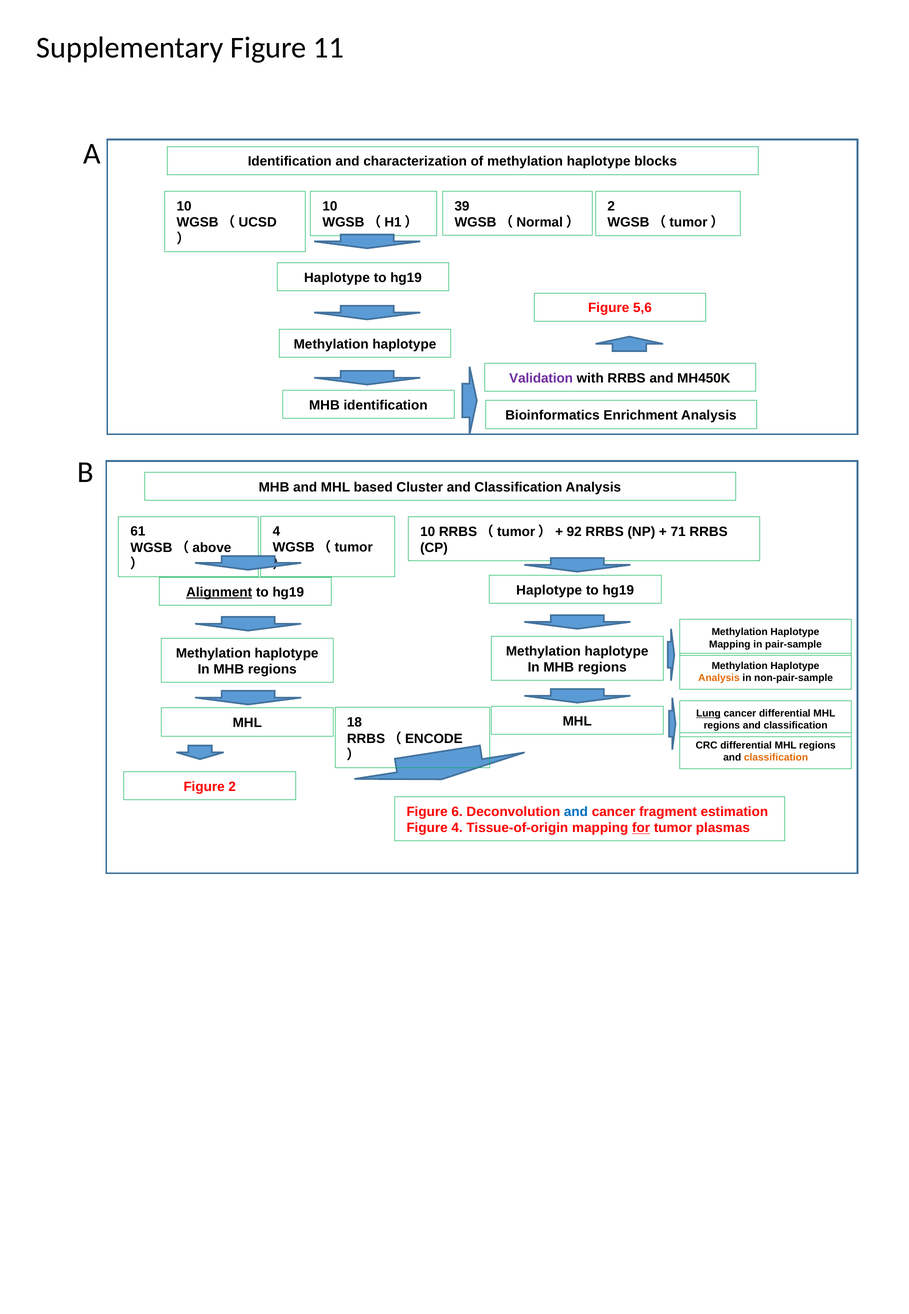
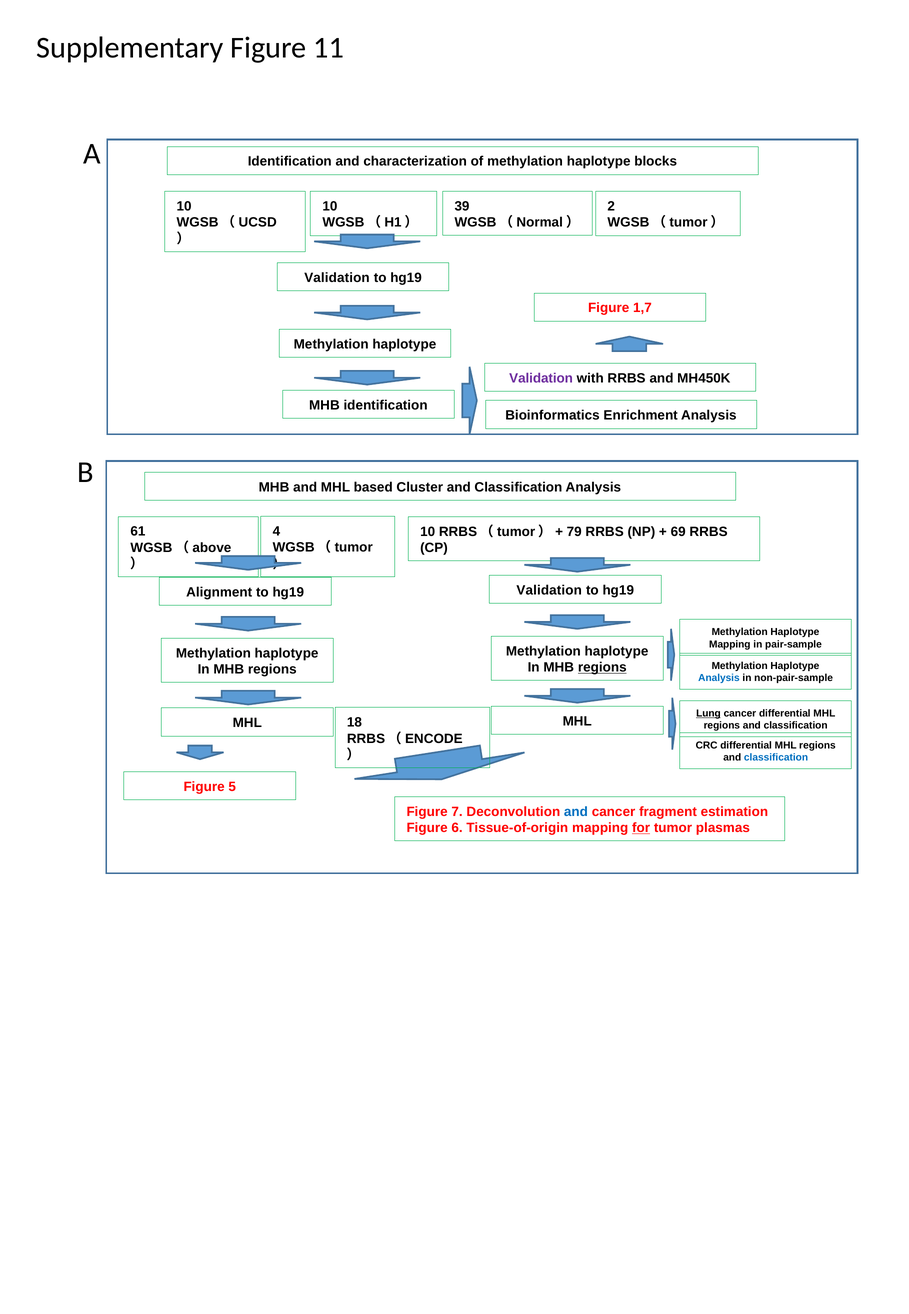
Haplotype: Haplotype -> Validation (337, 278)
5,6: 5,6 -> 1,7 (642, 308)
92: 92 -> 79 (574, 531)
71: 71 -> 69 (678, 531)
Haplotype: Haplotype -> Validation (549, 590)
Alignment underline: present -> none (219, 592)
regions underline: none -> present (602, 667)
Analysis colour: orange -> blue (719, 677)
classification colour: orange -> blue (776, 757)
Figure 2: 2 -> 5 (232, 786)
6: 6 -> 7 (457, 811)
Figure 4: 4 -> 6 (457, 827)
